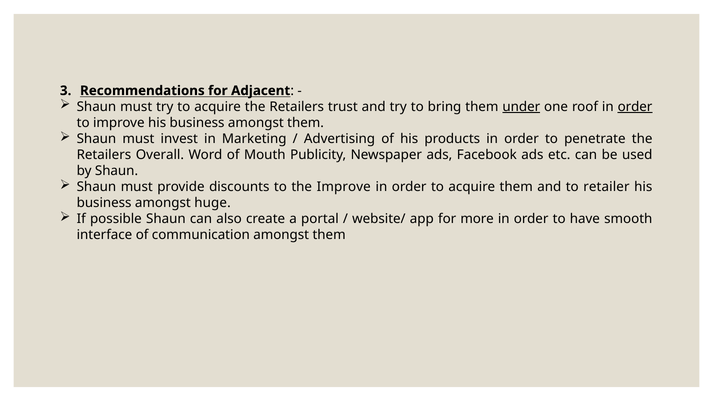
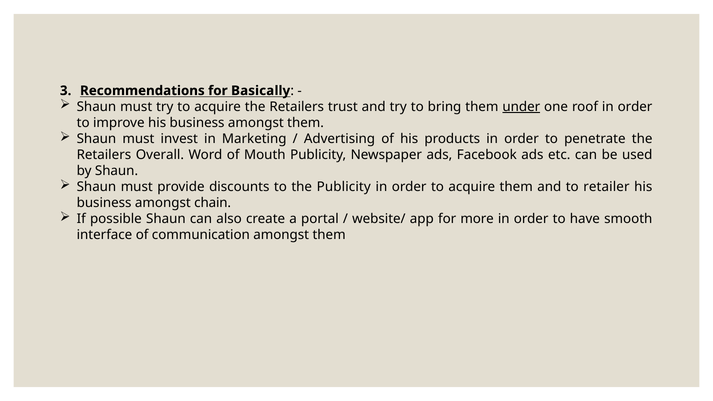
Adjacent: Adjacent -> Basically (261, 91)
order underline: present -> none (635, 107)
the Improve: Improve -> Publicity (344, 187)
huge: huge -> chain (213, 203)
